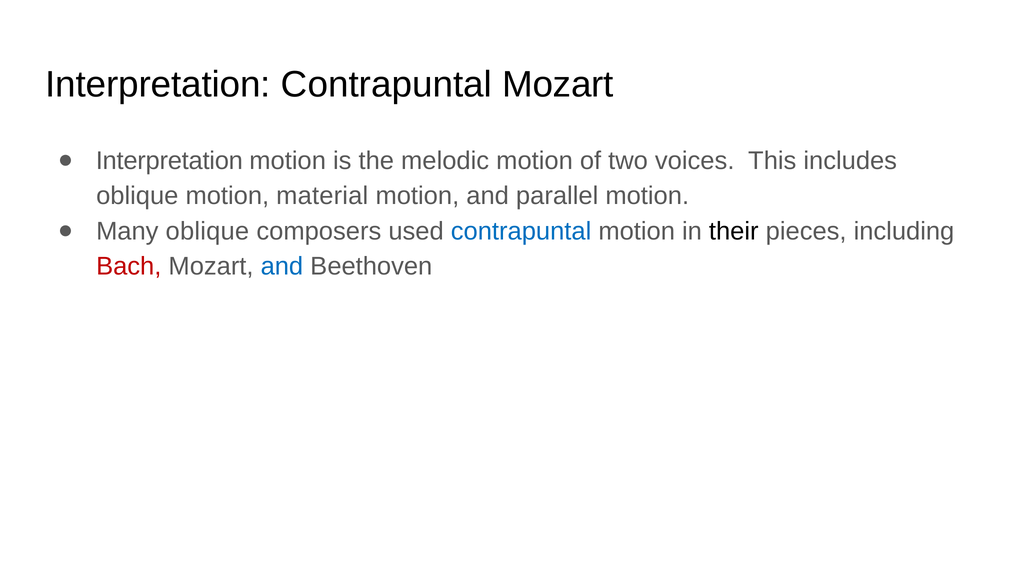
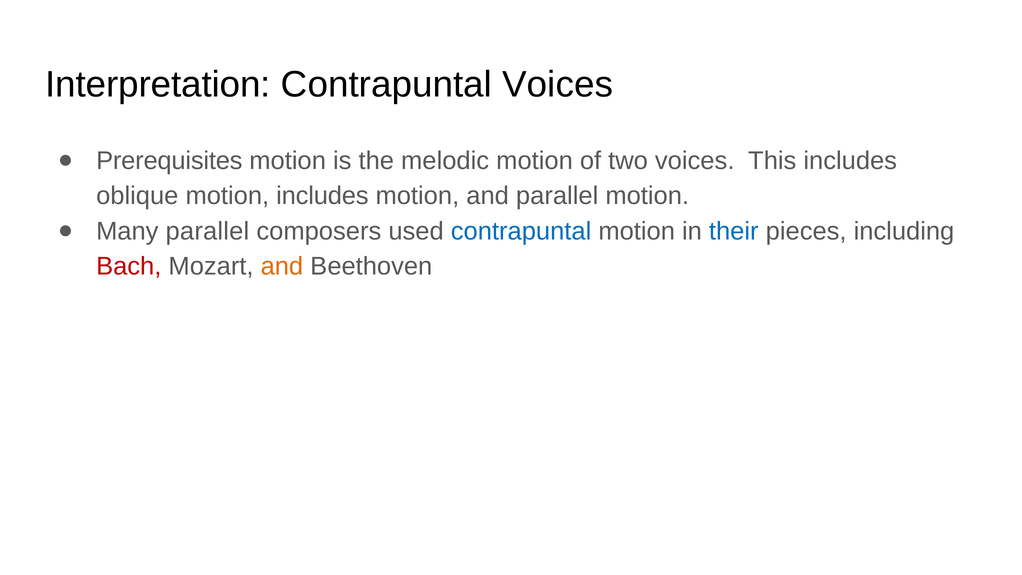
Contrapuntal Mozart: Mozart -> Voices (558, 85)
Interpretation: Interpretation -> Prerequisites (169, 161)
motion material: material -> includes (322, 196)
Many oblique: oblique -> parallel (207, 231)
their colour: black -> blue (734, 231)
and colour: blue -> orange (282, 266)
